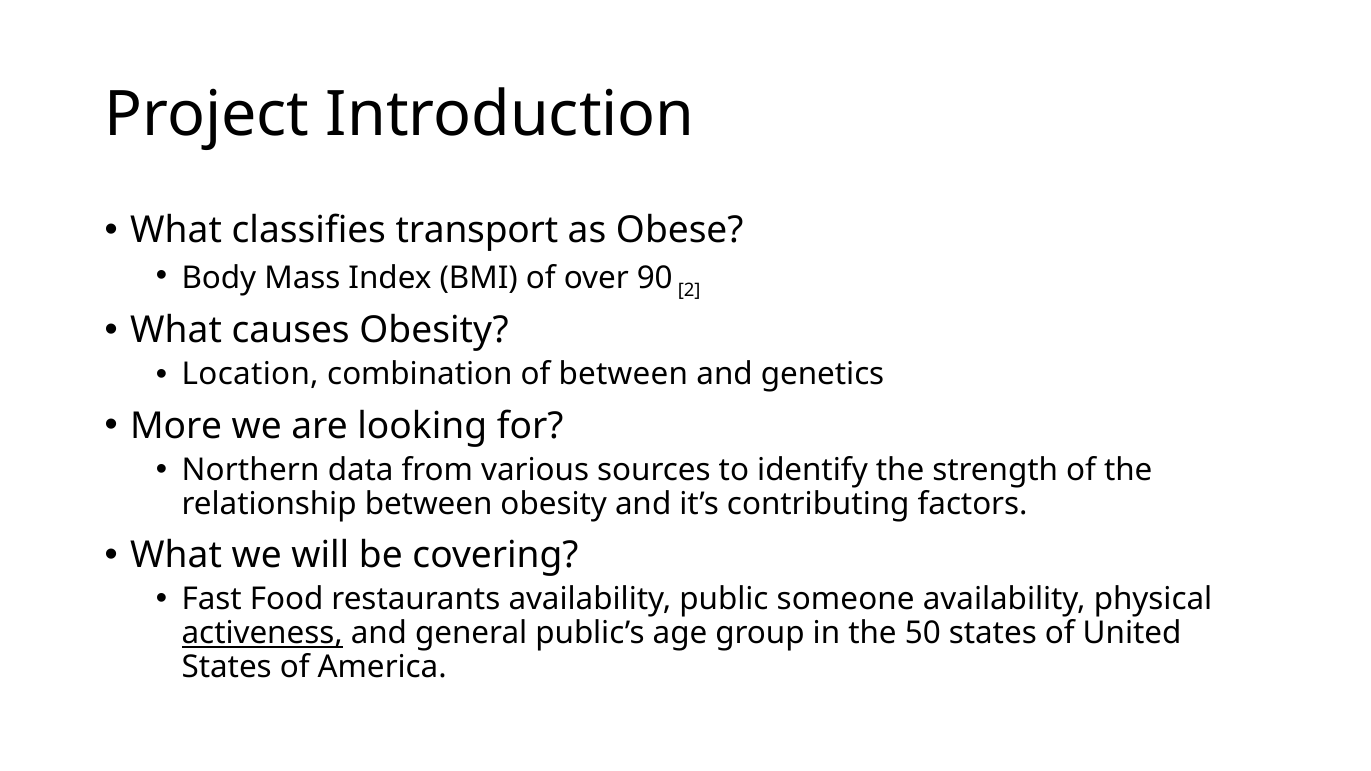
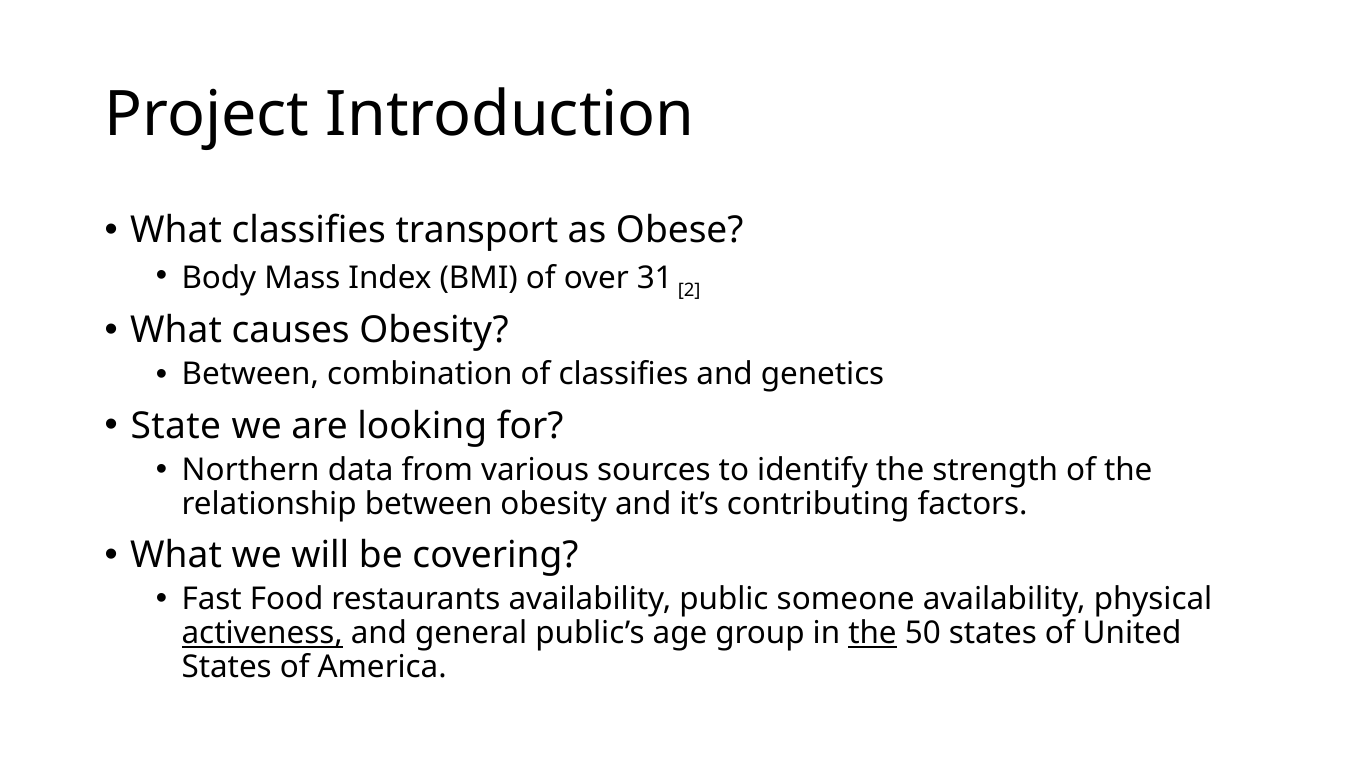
90: 90 -> 31 (655, 278)
Location: Location -> Between (250, 375)
of between: between -> classifies (623, 375)
More: More -> State (176, 426)
the underline: none -> present (872, 633)
